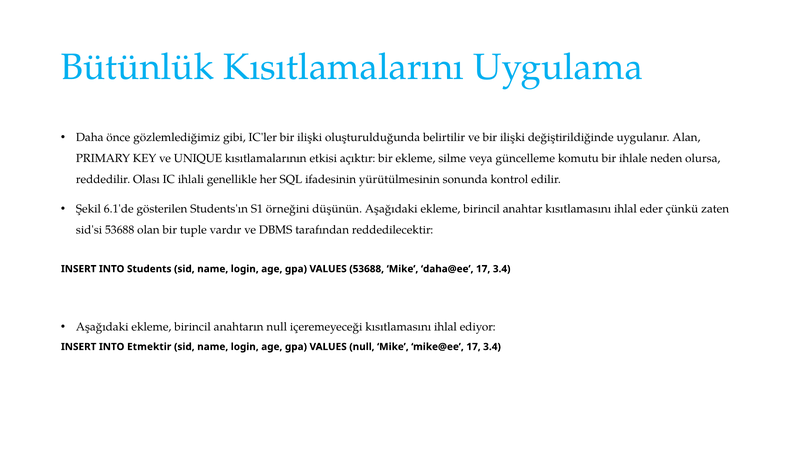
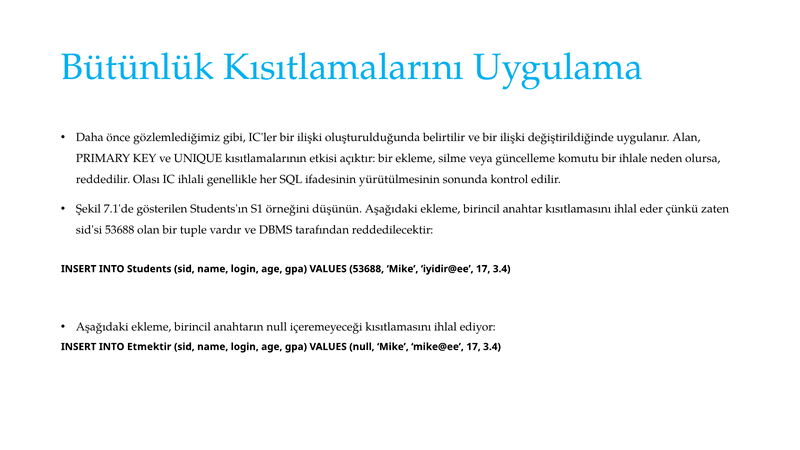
6.1'de: 6.1'de -> 7.1'de (119, 209)
daha@ee: daha@ee -> iyidir@ee (447, 269)
